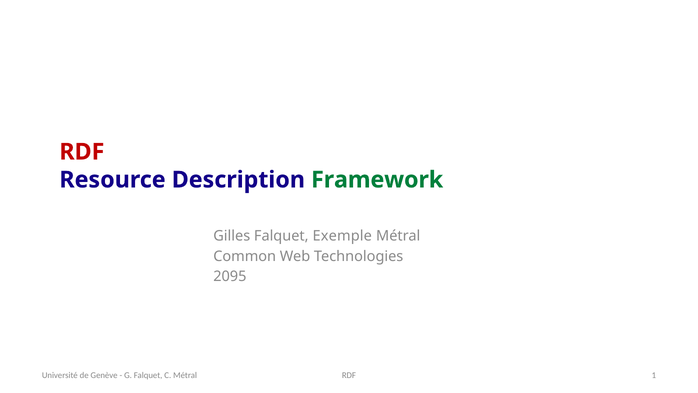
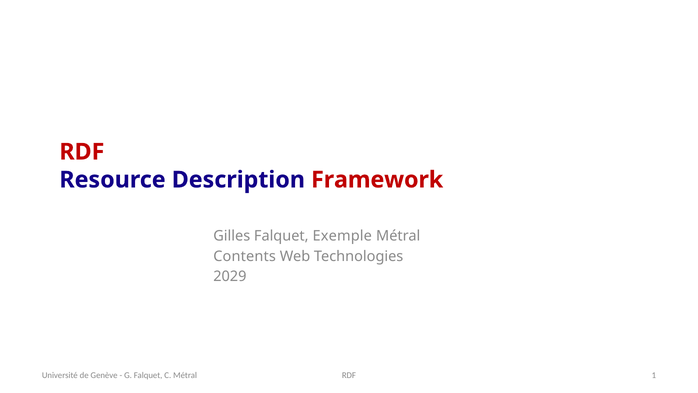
Framework colour: green -> red (377, 180)
Common: Common -> Contents (245, 256)
2095: 2095 -> 2029 (230, 276)
